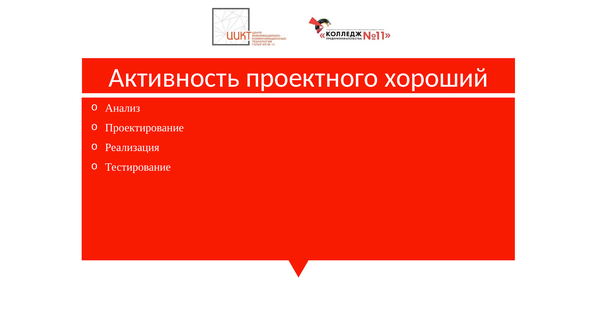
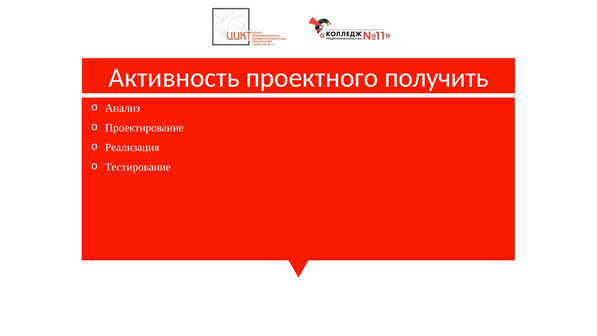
хороший: хороший -> получить (436, 78)
